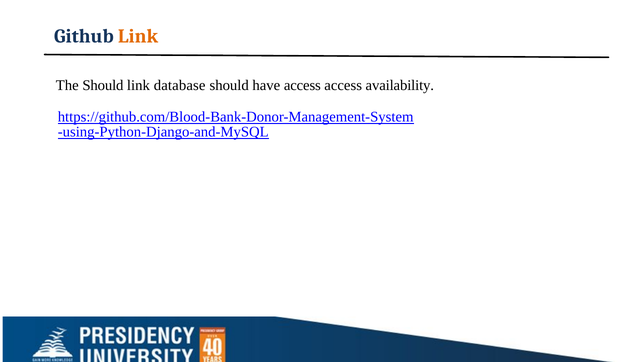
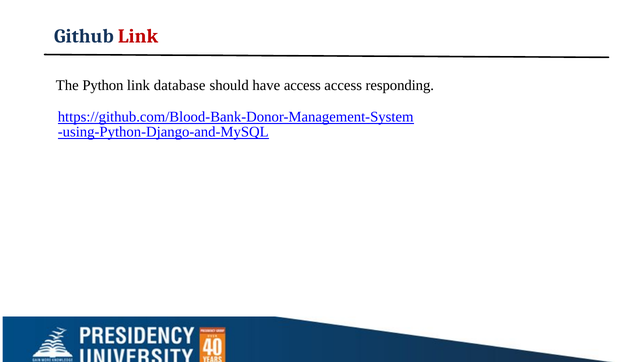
Link colour: orange -> red (138, 36)
The Should: Should -> Python (103, 85)
availability: availability -> responding (400, 85)
